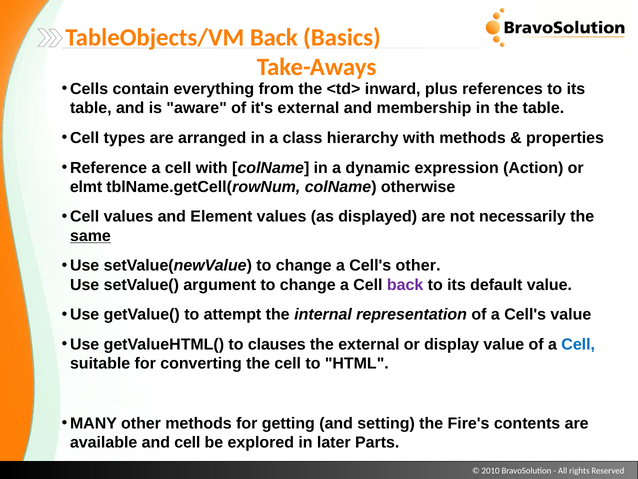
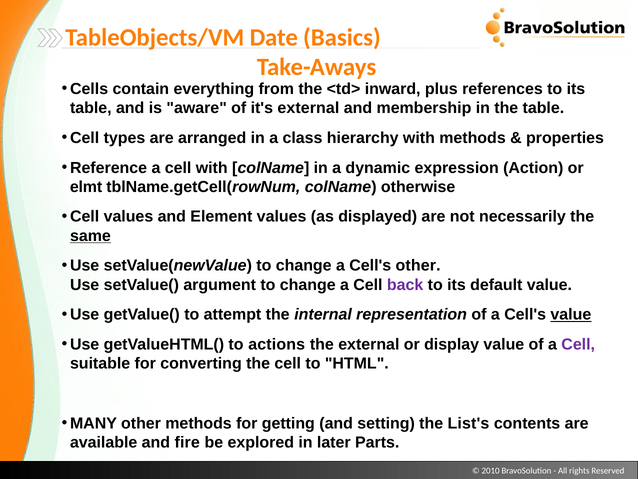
TableObjects/VM Back: Back -> Date (274, 37)
value underline: none -> present (571, 314)
clauses: clauses -> actions (277, 344)
Cell colour: blue -> purple (578, 344)
Fire's: Fire's -> List's (468, 423)
and cell: cell -> fire (187, 442)
